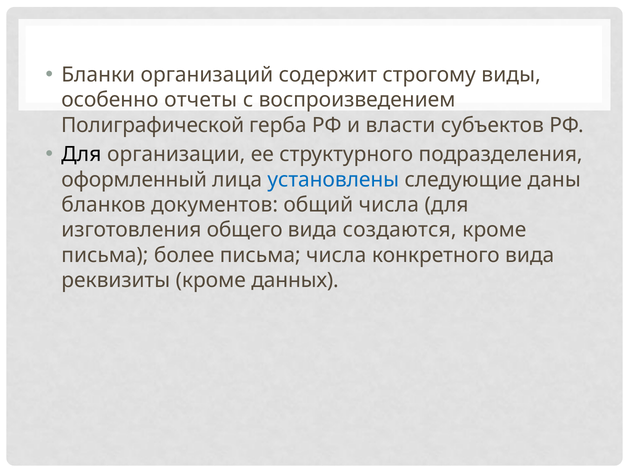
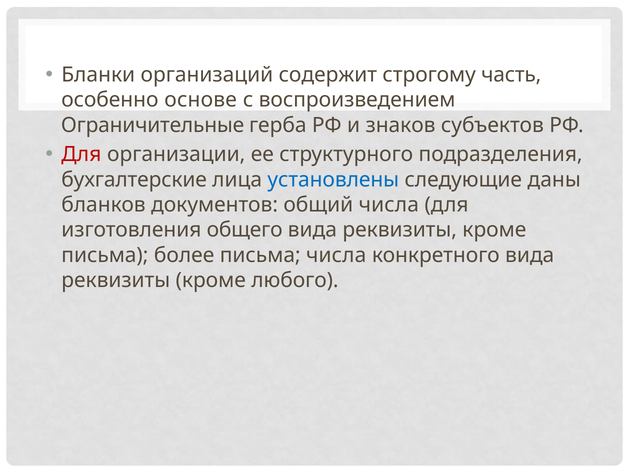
виды: виды -> часть (511, 75)
отчеты: отчеты -> основе (201, 100)
Полиграфической: Полиграфической -> Ограничительные (153, 125)
власти: власти -> знаков (401, 125)
Для colour: black -> red (81, 154)
оформленный: оформленный -> бухгалтерские (134, 180)
создаются: создаются -> реквизиты (400, 230)
данных: данных -> любого (295, 280)
